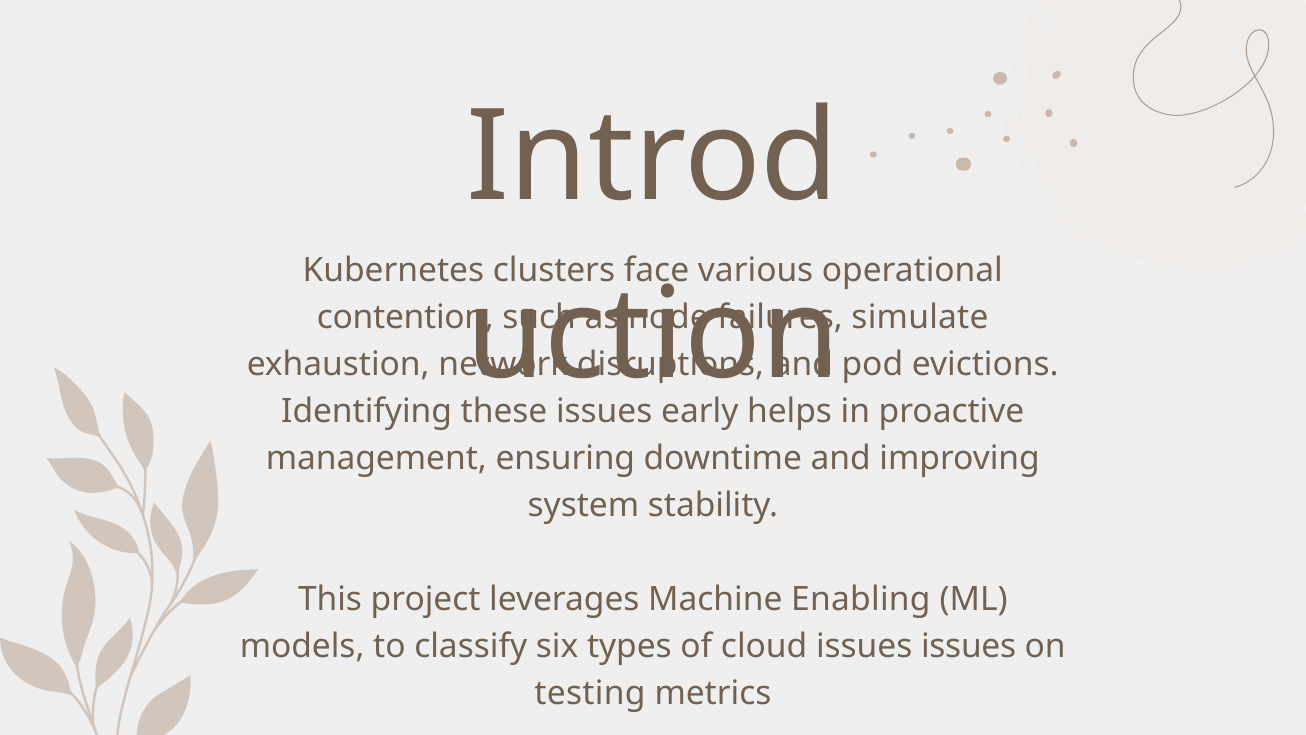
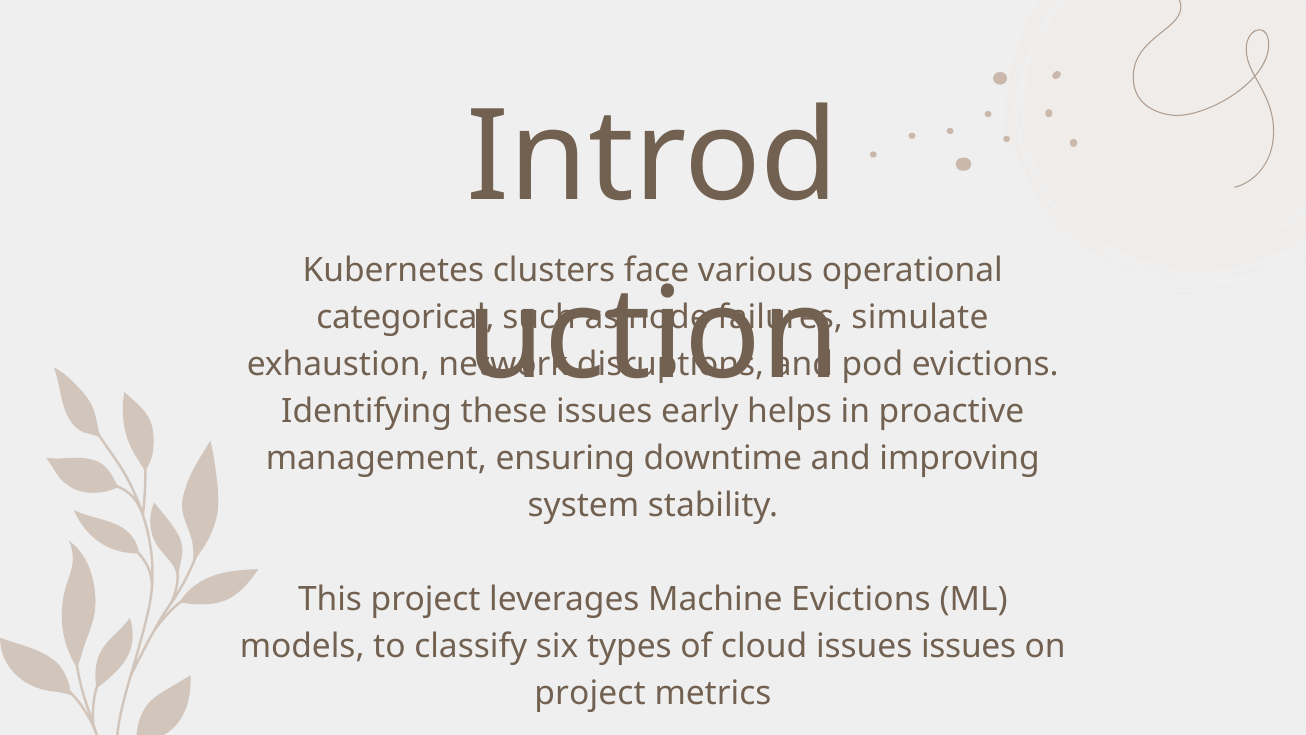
contention: contention -> categorical (405, 317)
Machine Enabling: Enabling -> Evictions (861, 599)
testing: testing -> project (590, 693)
